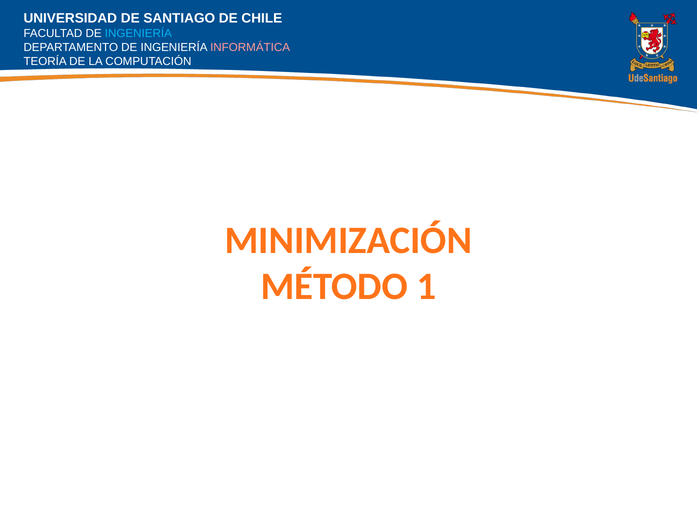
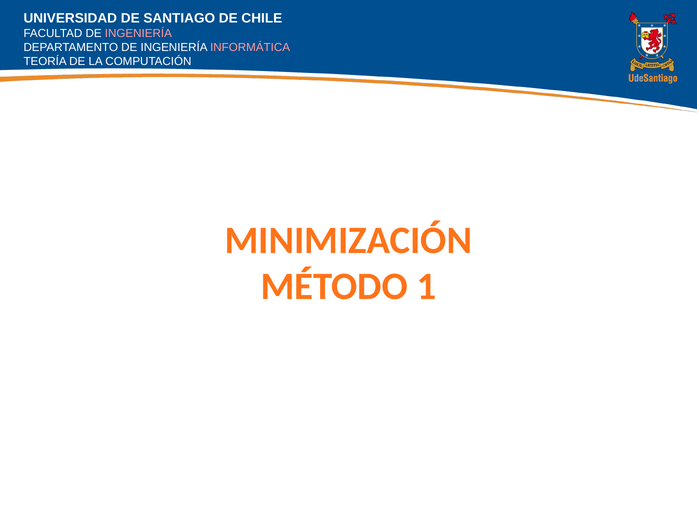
INGENIERÍA colour: light blue -> pink (138, 33)
